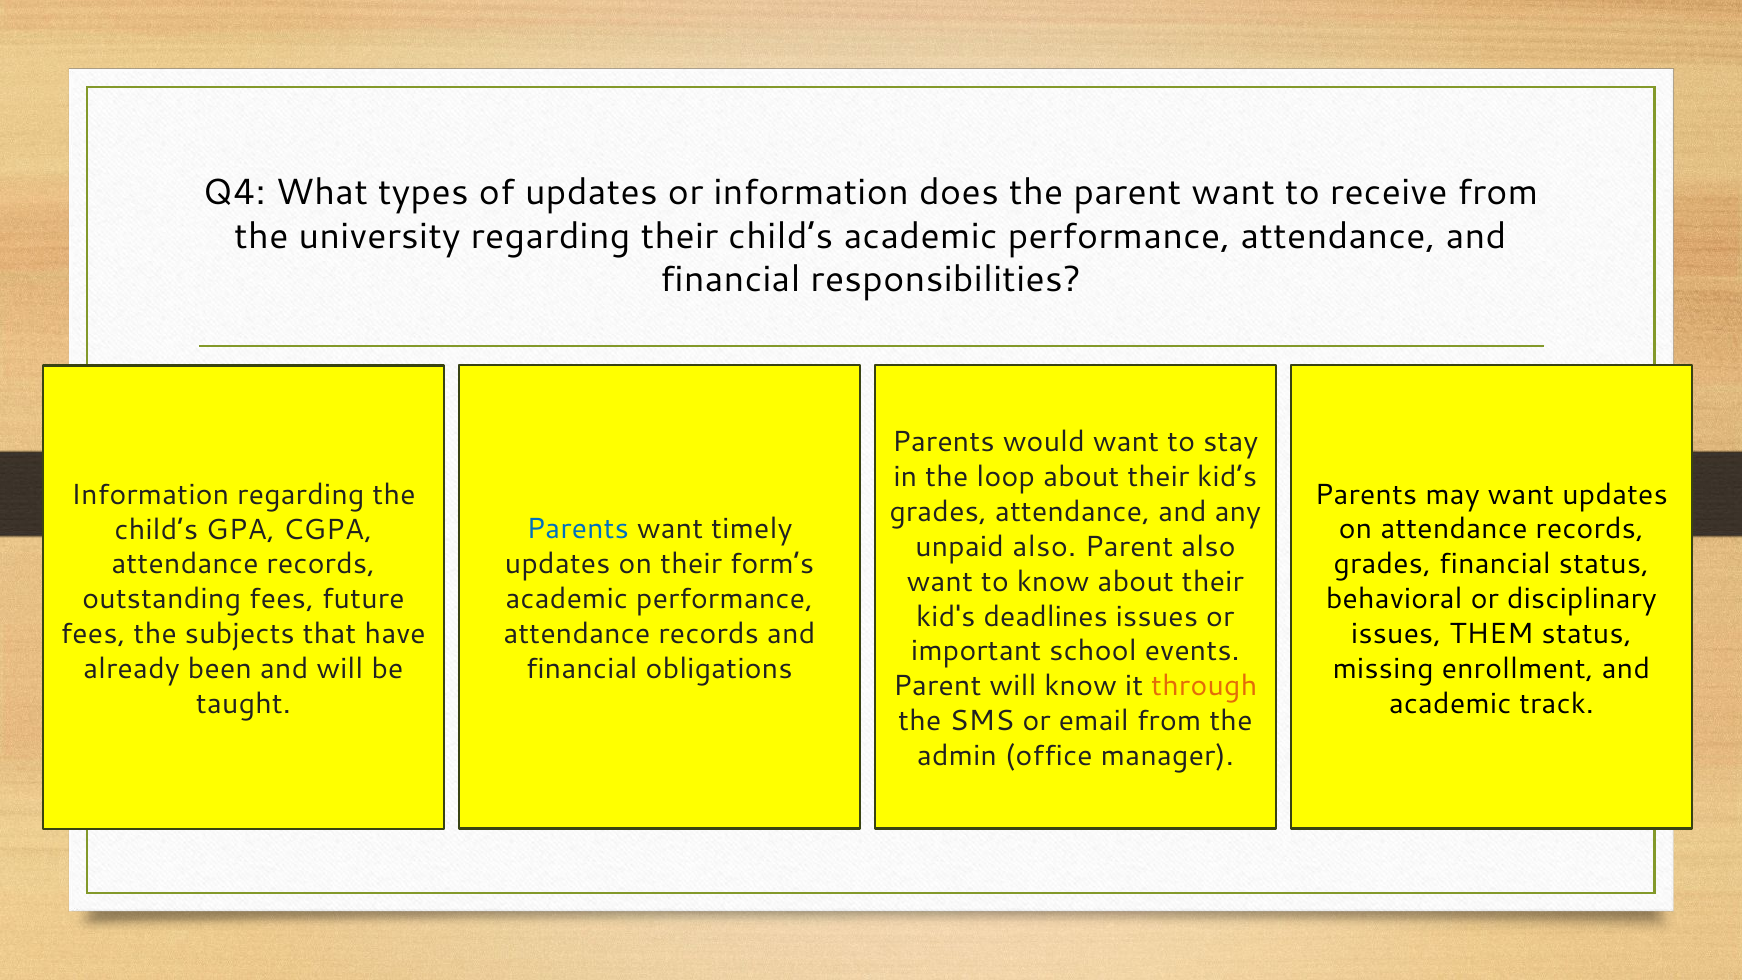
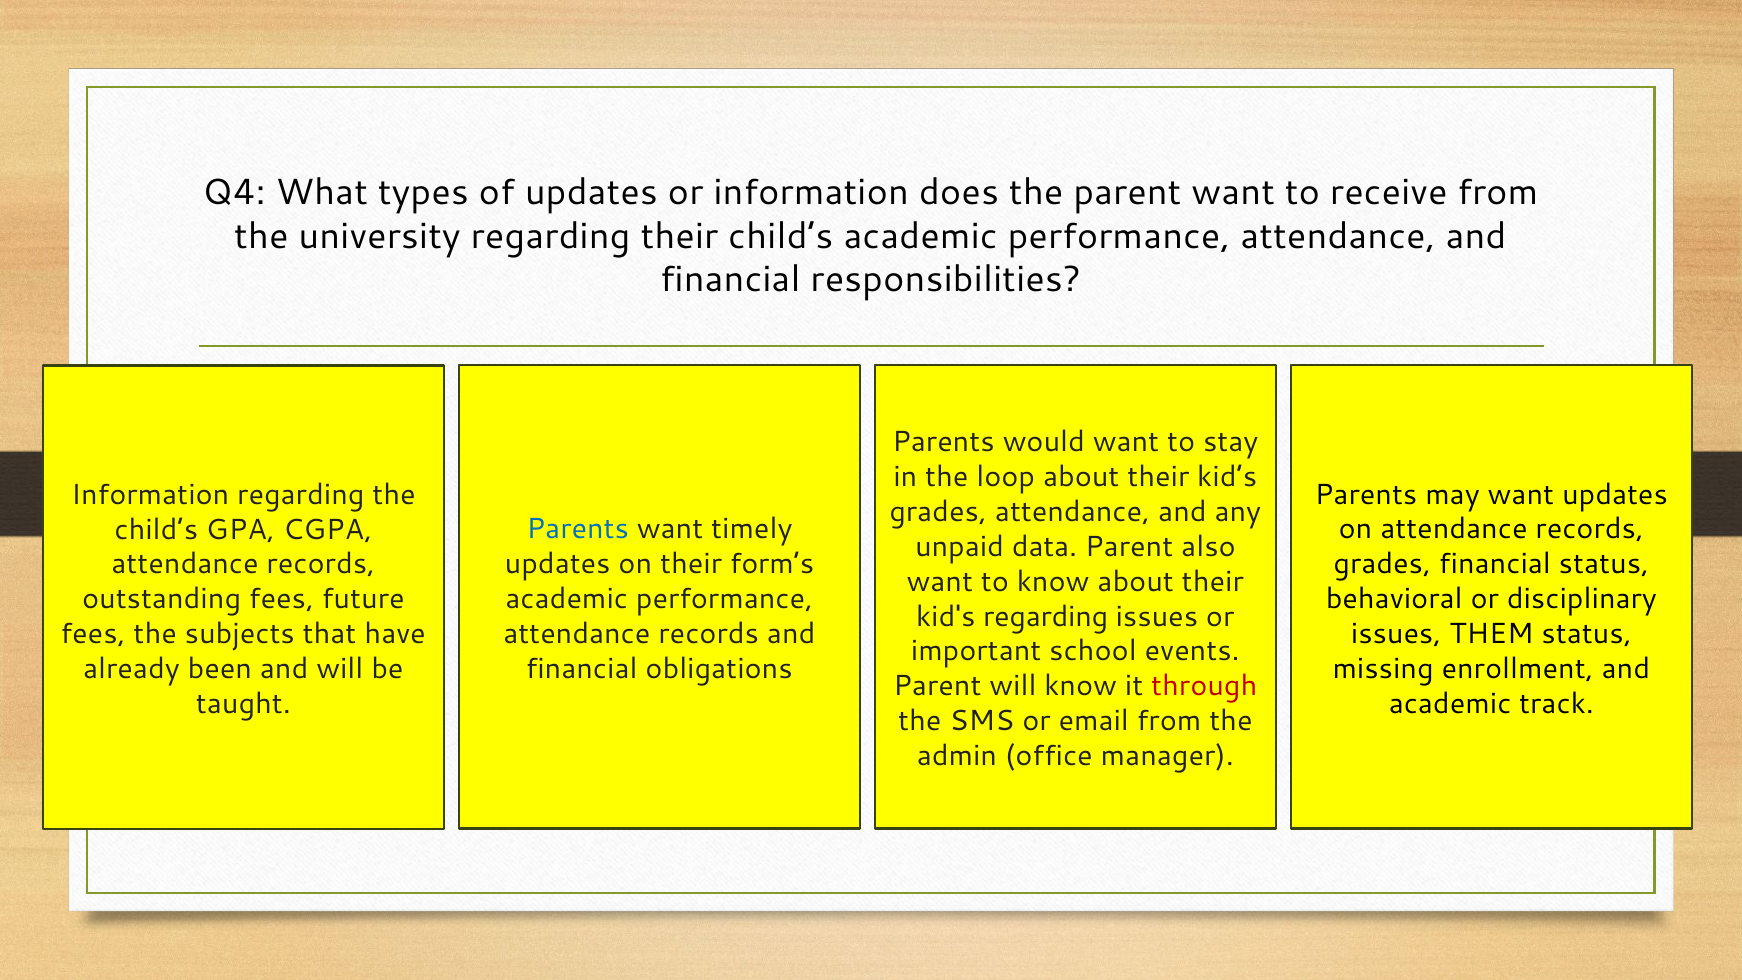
unpaid also: also -> data (1045, 547)
kid's deadlines: deadlines -> regarding (1046, 616)
through colour: orange -> red (1204, 686)
